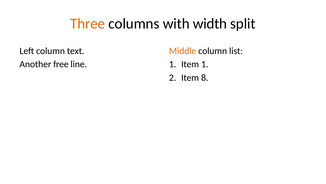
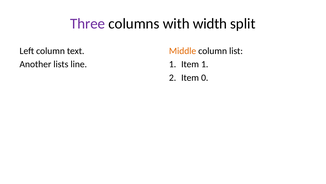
Three colour: orange -> purple (88, 24)
free: free -> lists (61, 64)
8: 8 -> 0 (205, 77)
